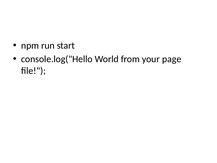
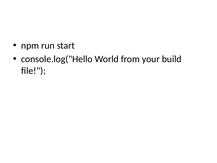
page: page -> build (172, 59)
